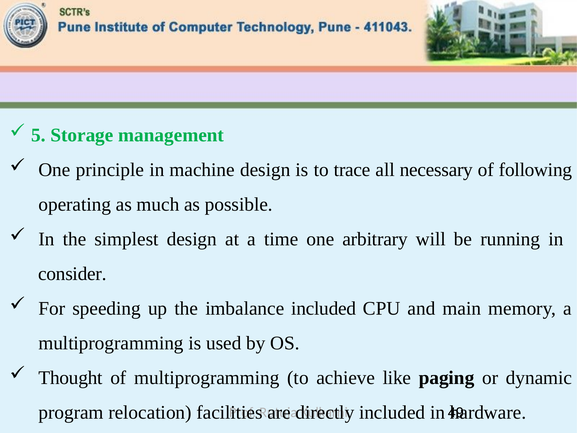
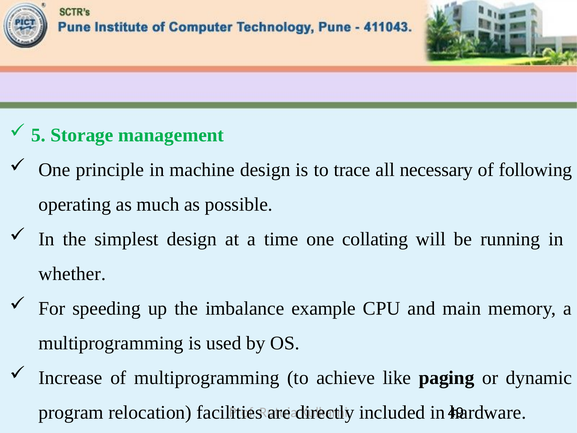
arbitrary: arbitrary -> collating (375, 239)
consider: consider -> whether (72, 274)
imbalance included: included -> example (324, 308)
Thought: Thought -> Increase (70, 377)
